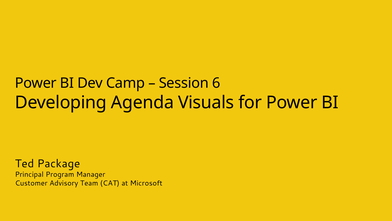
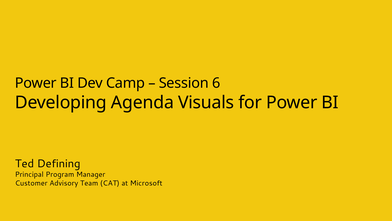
Package: Package -> Defining (59, 163)
